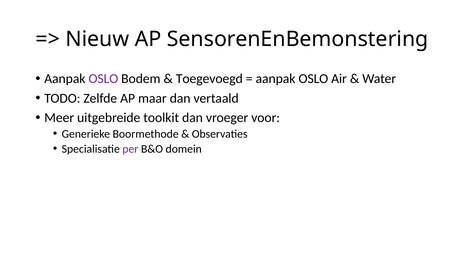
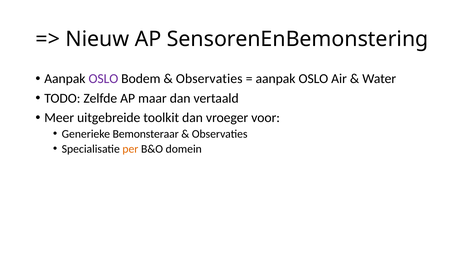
Toegevoegd: Toegevoegd -> Observaties (209, 79)
Boormethode: Boormethode -> Bemonsteraar (146, 134)
per colour: purple -> orange (130, 149)
